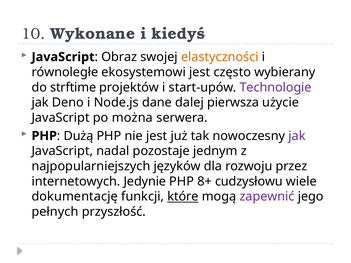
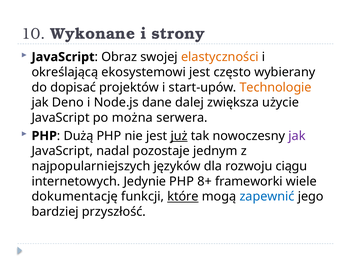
kiedyś: kiedyś -> strony (178, 34)
równoległe: równoległe -> określającą (65, 72)
strftime: strftime -> dopisać (73, 87)
Technologie colour: purple -> orange (276, 87)
pierwsza: pierwsza -> zwiększa (233, 103)
już underline: none -> present (179, 136)
przez: przez -> ciągu (291, 166)
cudzysłowu: cudzysłowu -> frameworki (249, 182)
zapewnić colour: purple -> blue (267, 197)
pełnych: pełnych -> bardziej (55, 212)
